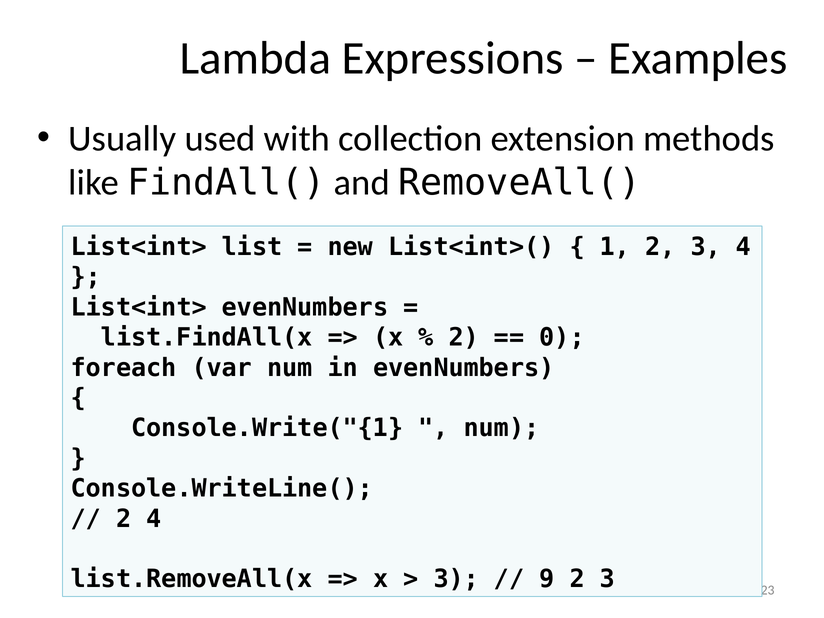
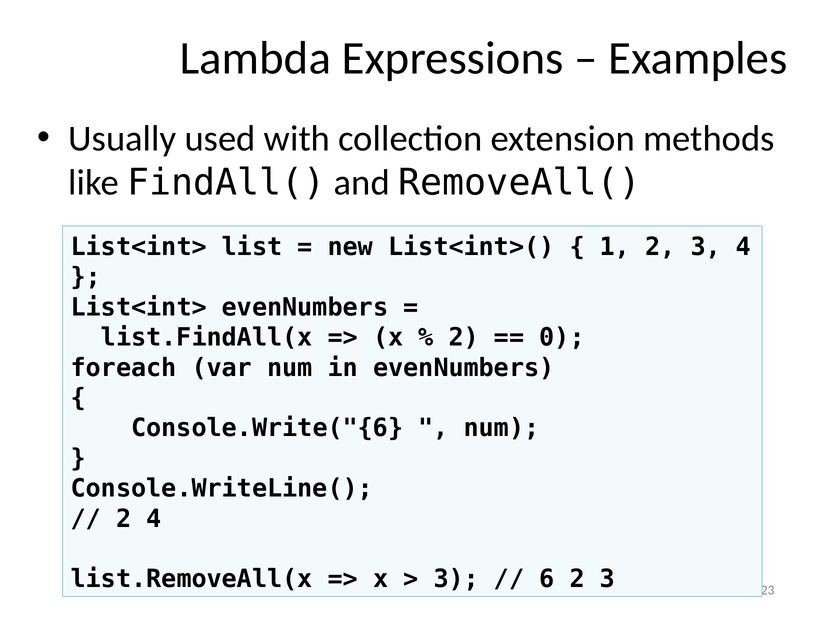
Console.Write("{1: Console.Write("{1 -> Console.Write("{6 (267, 428)
9: 9 -> 6 (547, 579)
